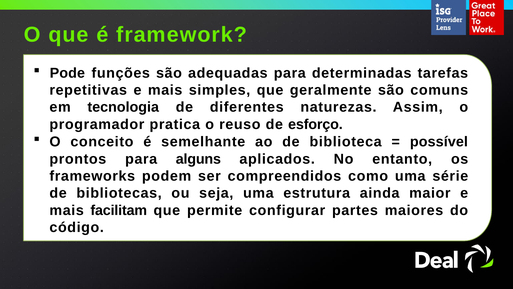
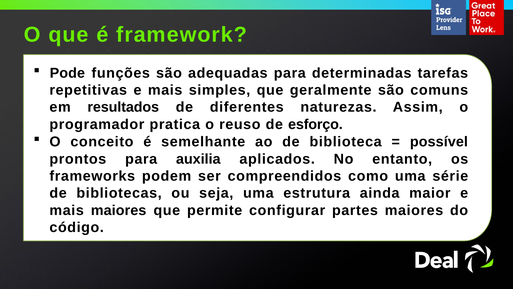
tecnologia: tecnologia -> resultados (123, 107)
alguns: alguns -> auxilia (198, 159)
mais facilitam: facilitam -> maiores (119, 210)
